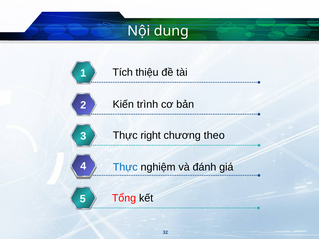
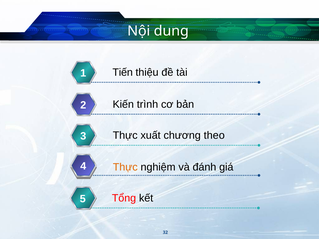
Tích: Tích -> Tiến (123, 72)
right: right -> xuất (151, 136)
Thực colour: blue -> orange (125, 167)
